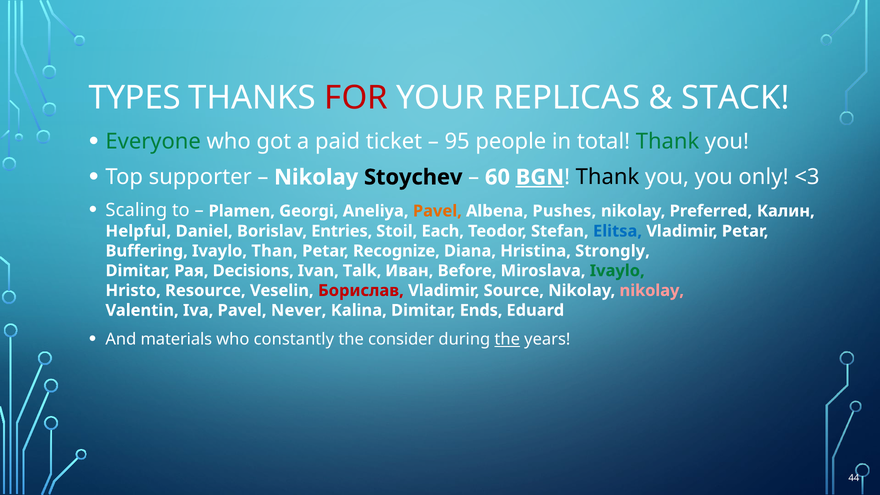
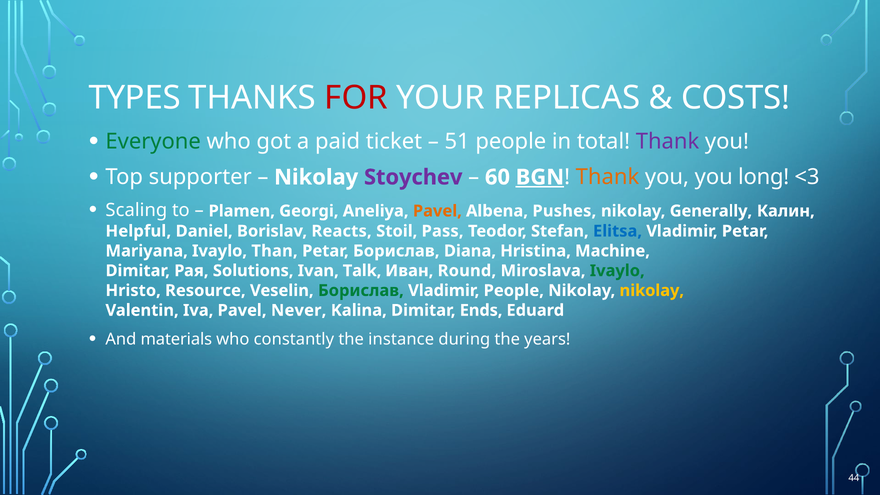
STACK: STACK -> COSTS (736, 98)
95: 95 -> 51 (457, 142)
Thank colour: green -> purple (668, 142)
Stoychev colour: black -> purple (413, 177)
Thank colour: black -> orange (608, 177)
only: only -> long (764, 177)
Preferred: Preferred -> Generally (711, 211)
Entries: Entries -> Reacts (342, 231)
Each: Each -> Pass (443, 231)
Buffering: Buffering -> Mariyana (147, 251)
Petar Recognize: Recognize -> Борислав (396, 251)
Strongly: Strongly -> Machine (613, 251)
Decisions: Decisions -> Solutions (253, 271)
Before: Before -> Round (467, 271)
Борислав colour: red -> green (361, 291)
Vladimir Source: Source -> People (514, 291)
nikolay colour: pink -> yellow (652, 291)
consider: consider -> instance (401, 339)
the underline: present -> none (507, 339)
